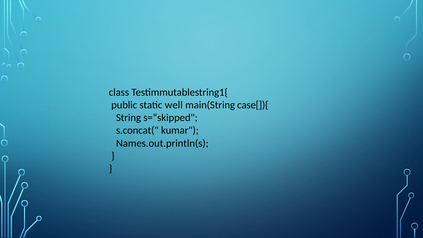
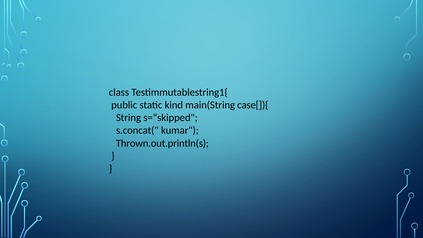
well: well -> kind (174, 105)
Names.out.println(s: Names.out.println(s -> Thrown.out.println(s (162, 143)
